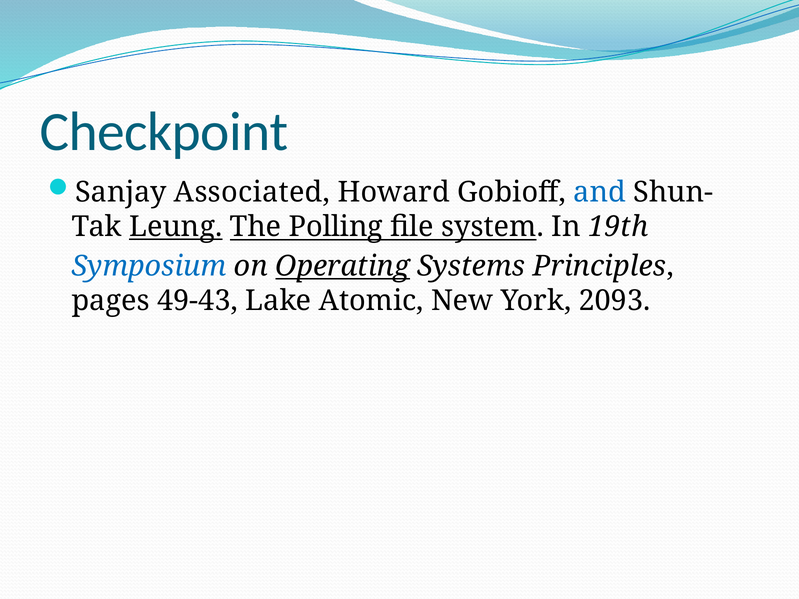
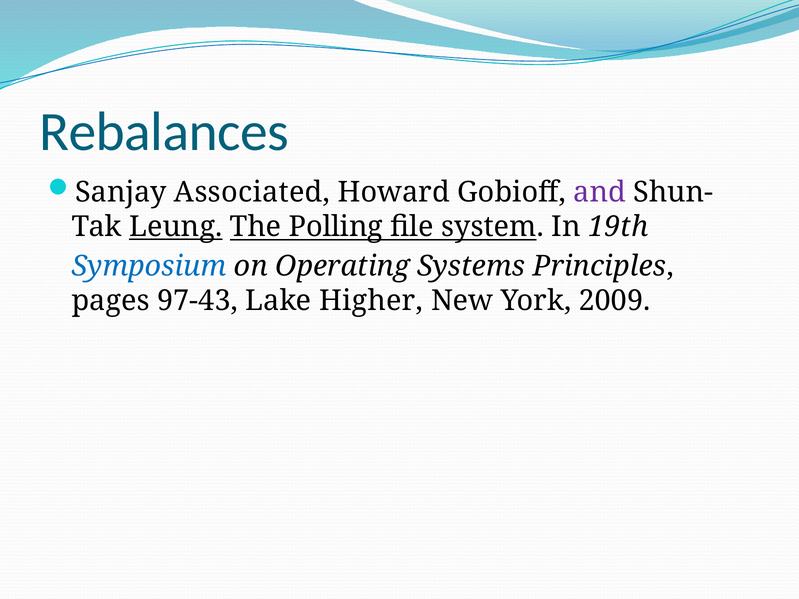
Checkpoint: Checkpoint -> Rebalances (164, 132)
and colour: blue -> purple (600, 192)
Operating underline: present -> none (343, 266)
49-43: 49-43 -> 97-43 (198, 301)
Atomic: Atomic -> Higher (371, 301)
2093: 2093 -> 2009 (615, 301)
